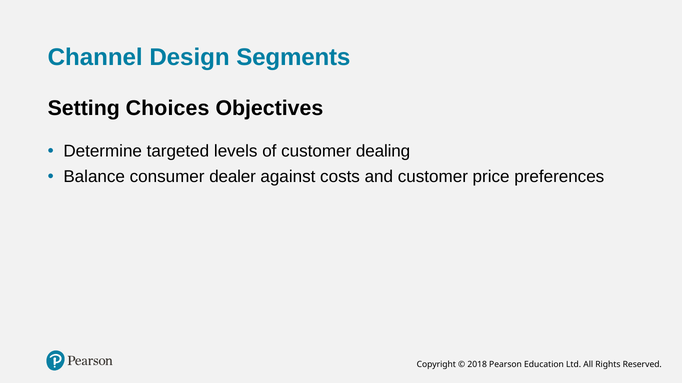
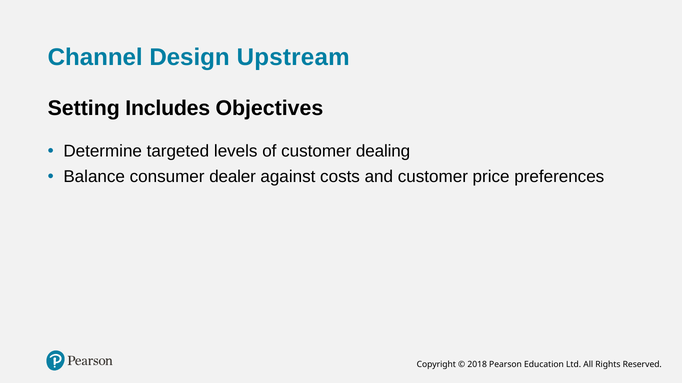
Segments: Segments -> Upstream (293, 58)
Choices: Choices -> Includes (168, 108)
